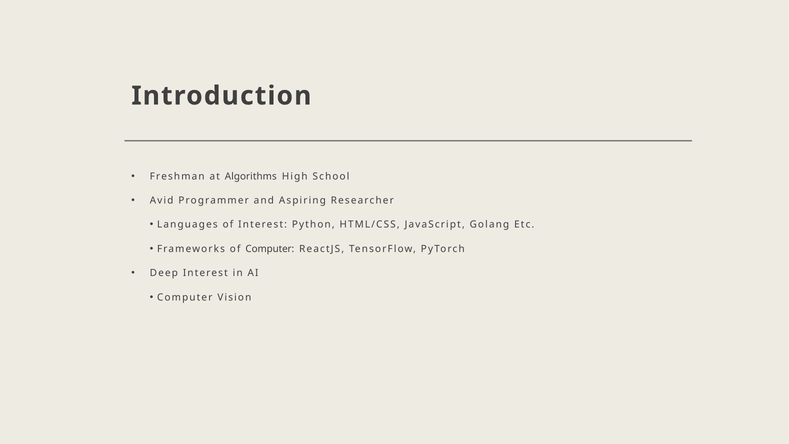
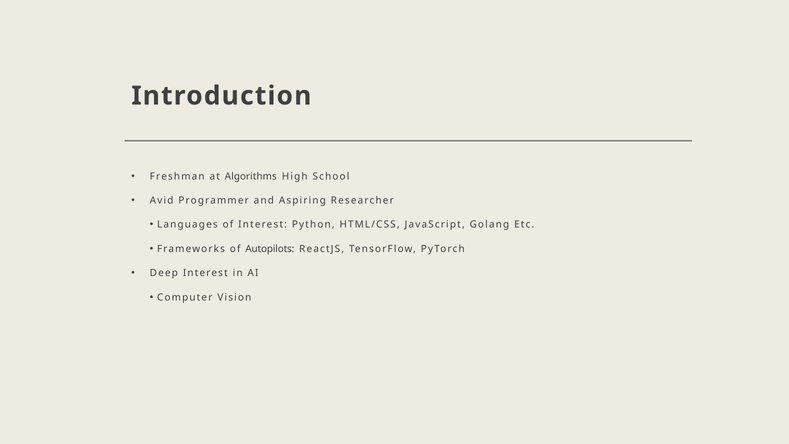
of Computer: Computer -> Autopilots (270, 249)
